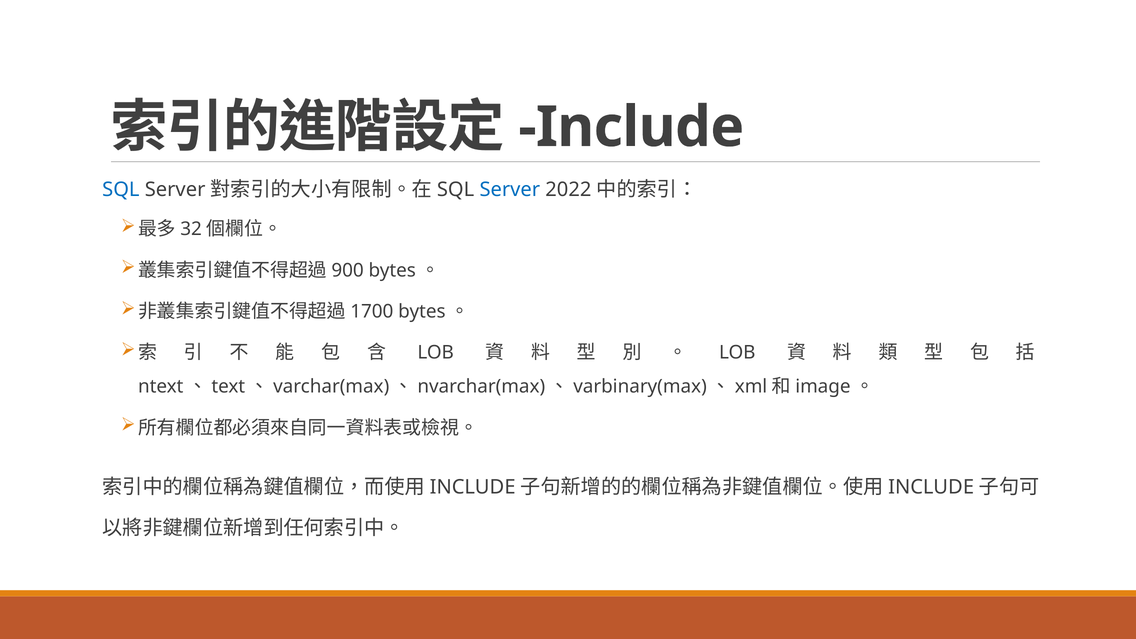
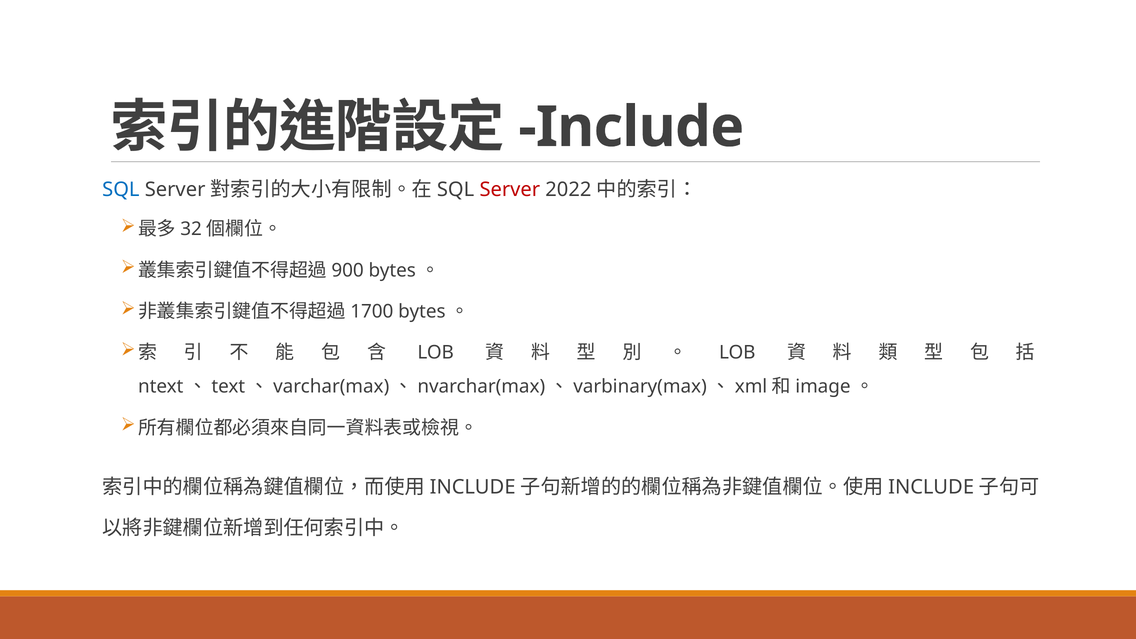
Server colour: blue -> red (510, 190)
